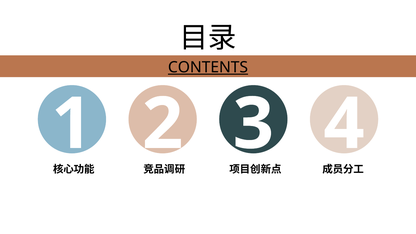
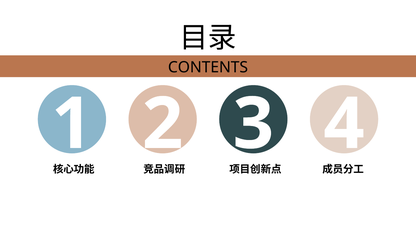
CONTENTS underline: present -> none (208, 67)
